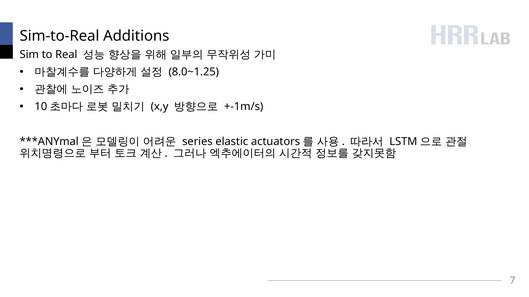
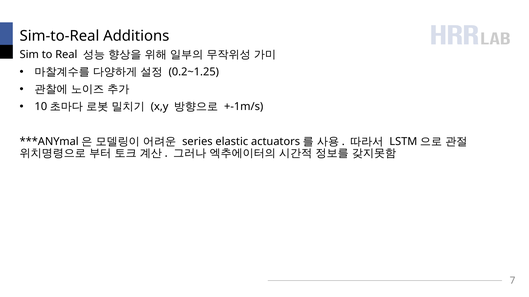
8.0~1.25: 8.0~1.25 -> 0.2~1.25 (194, 72)
